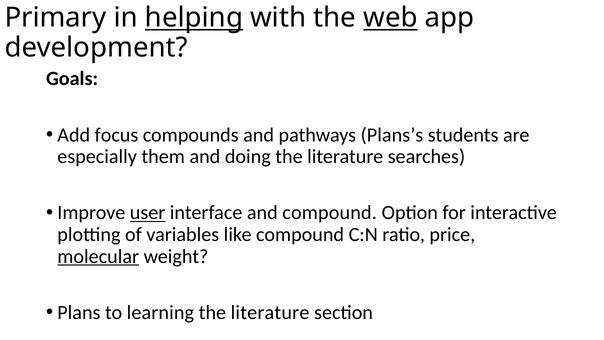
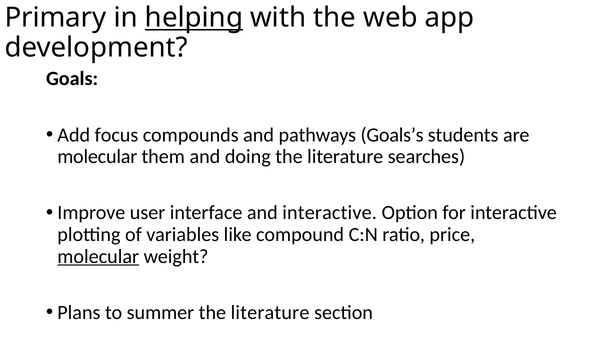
web underline: present -> none (390, 18)
Plans’s: Plans’s -> Goals’s (392, 135)
especially: especially -> molecular (97, 157)
user underline: present -> none (148, 213)
and compound: compound -> interactive (330, 213)
learning: learning -> summer (160, 312)
